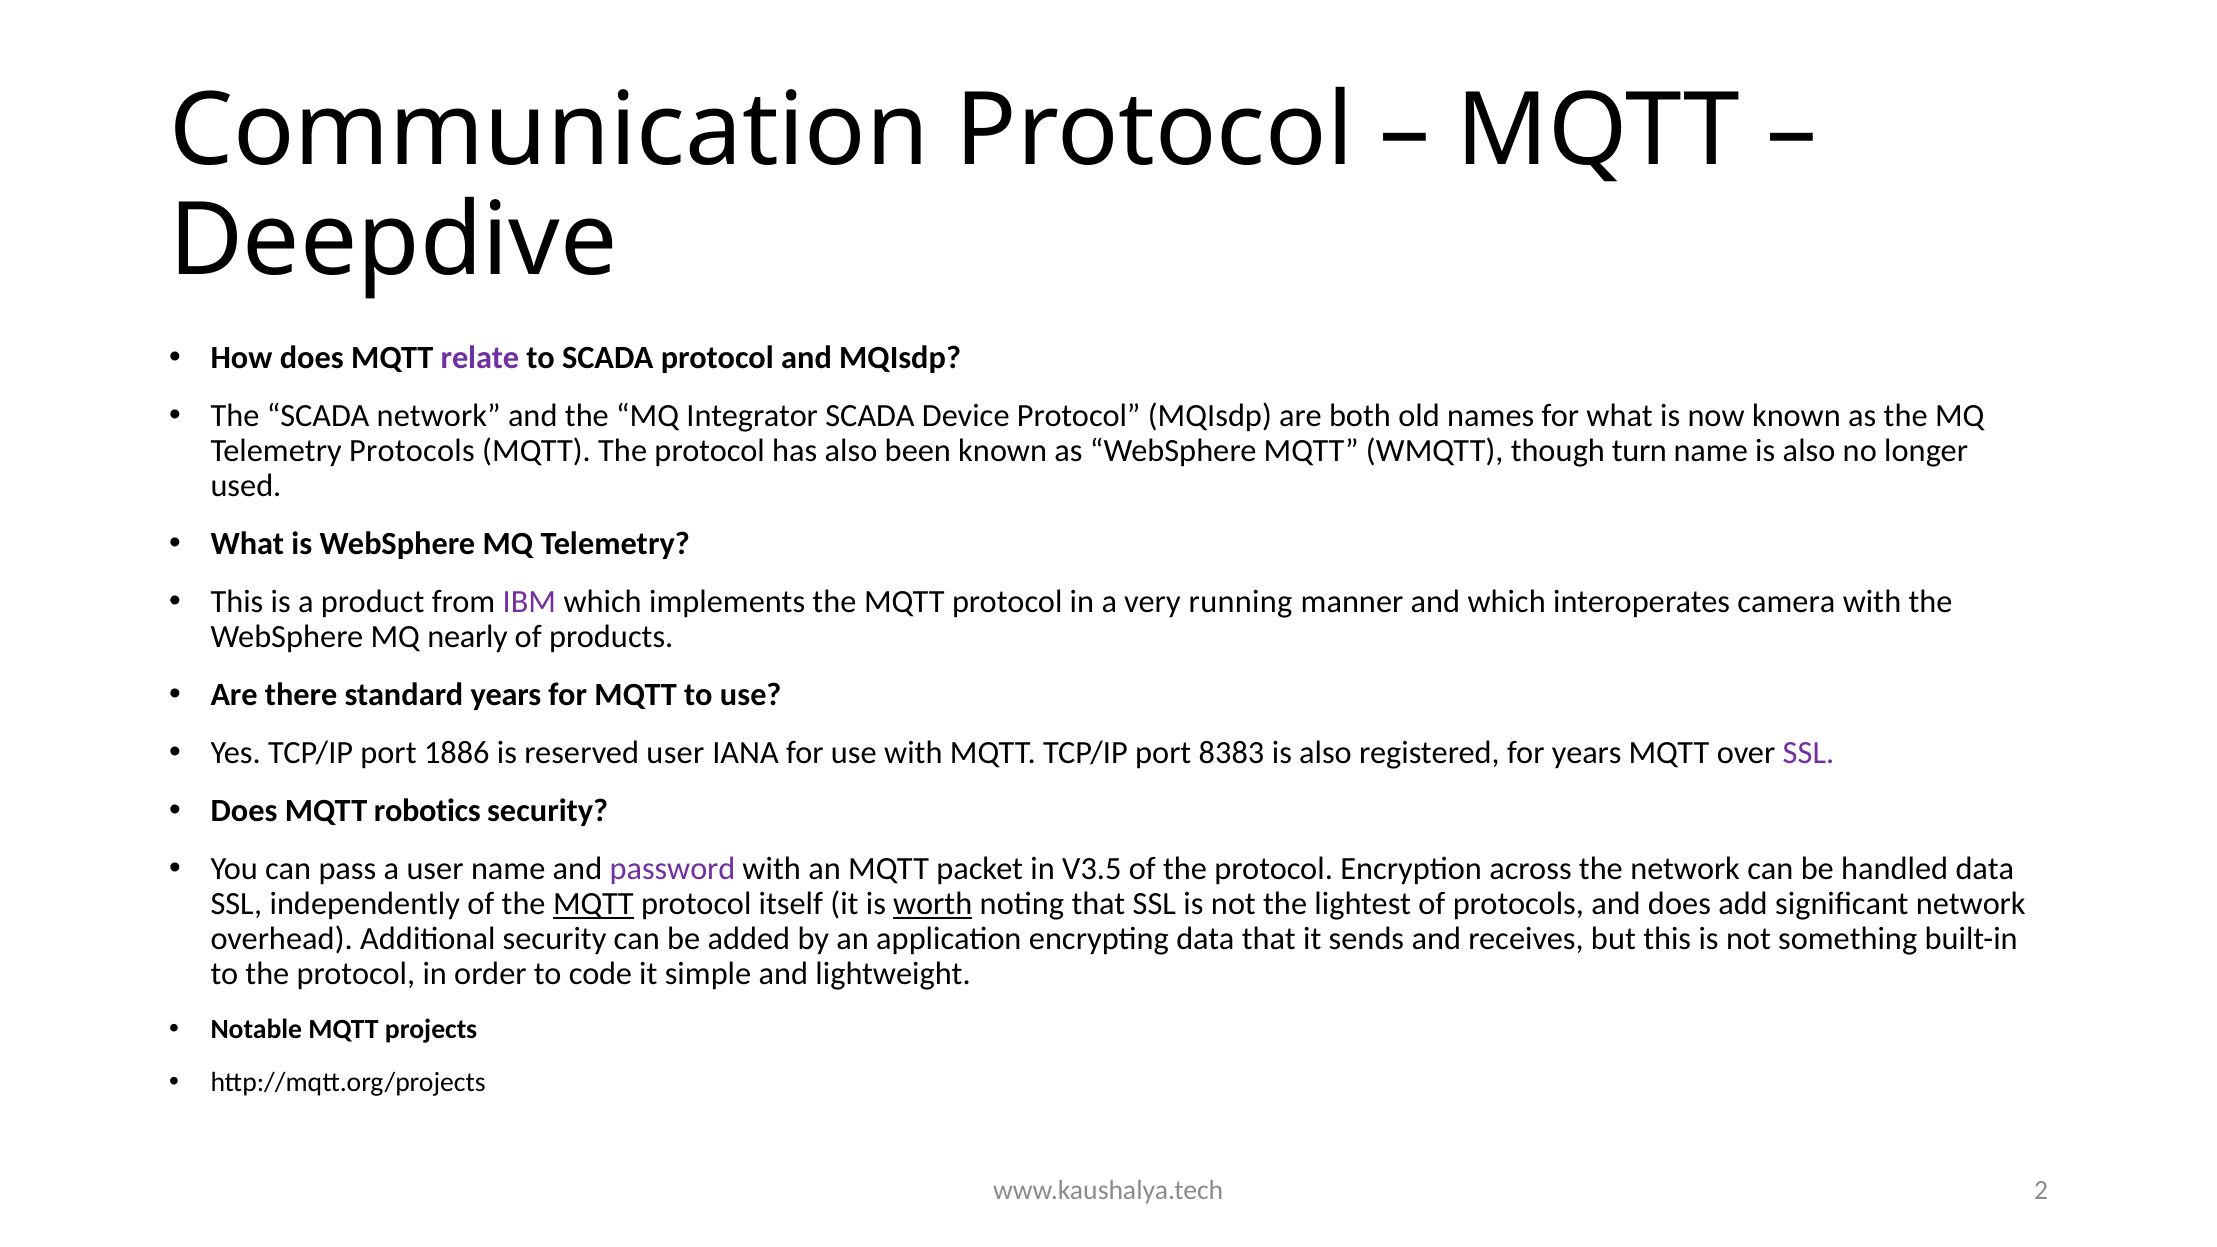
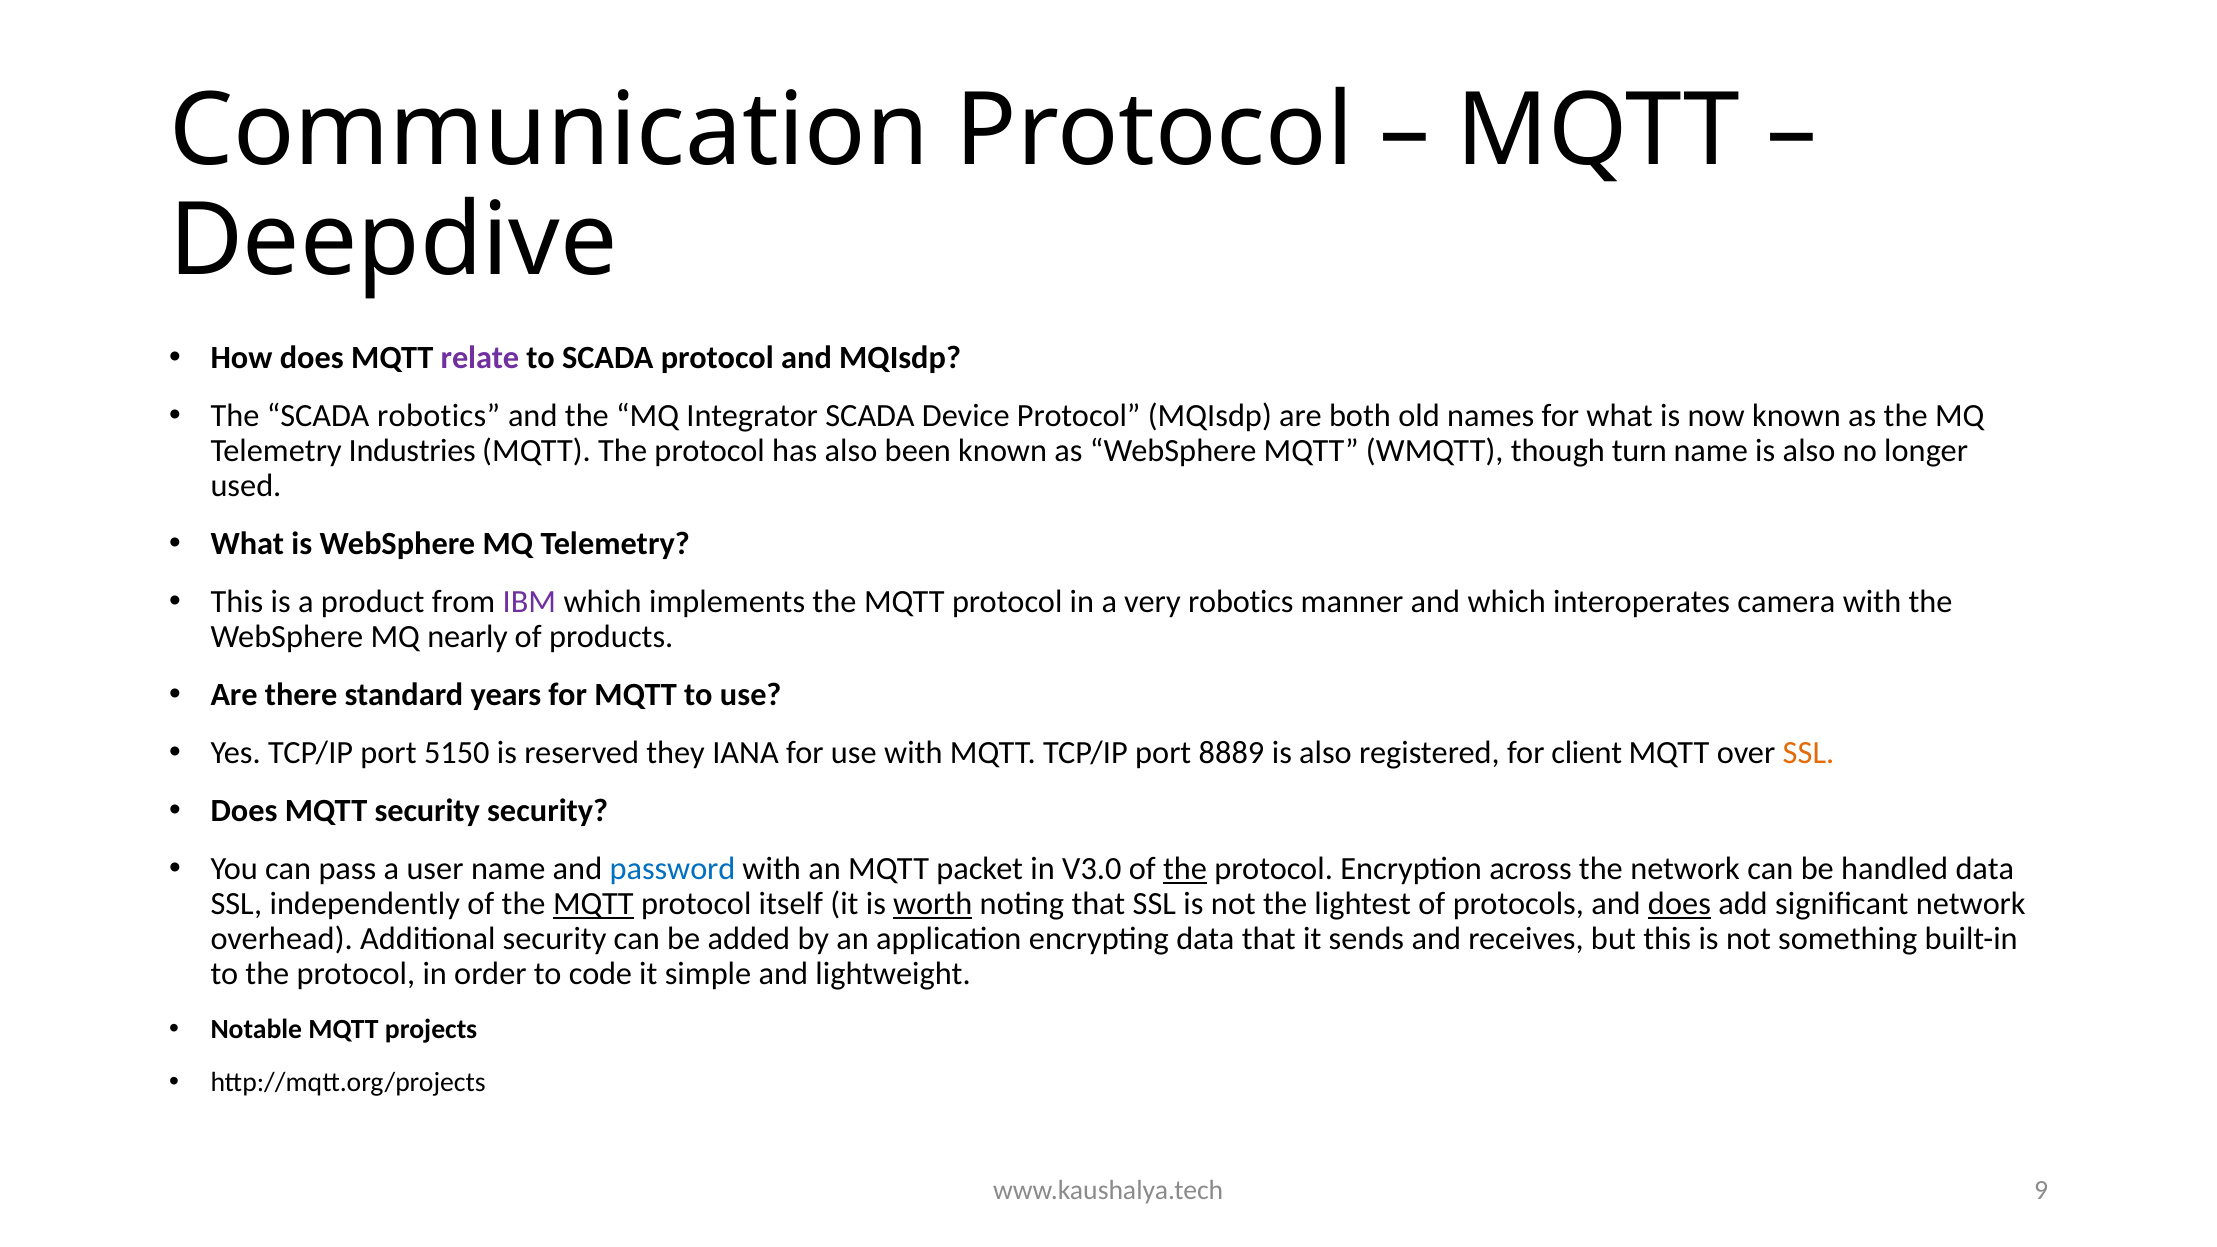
SCADA network: network -> robotics (439, 416)
Telemetry Protocols: Protocols -> Industries (412, 451)
very running: running -> robotics (1241, 602)
1886: 1886 -> 5150 (457, 753)
reserved user: user -> they (676, 753)
8383: 8383 -> 8889 (1231, 753)
for years: years -> client (1587, 753)
SSL colour: purple -> orange (1809, 753)
MQTT robotics: robotics -> security (427, 811)
password colour: purple -> blue (673, 869)
V3.5: V3.5 -> V3.0 (1092, 869)
the underline: none -> present (1185, 869)
does underline: none -> present (1679, 904)
2: 2 -> 9 (2041, 1191)
